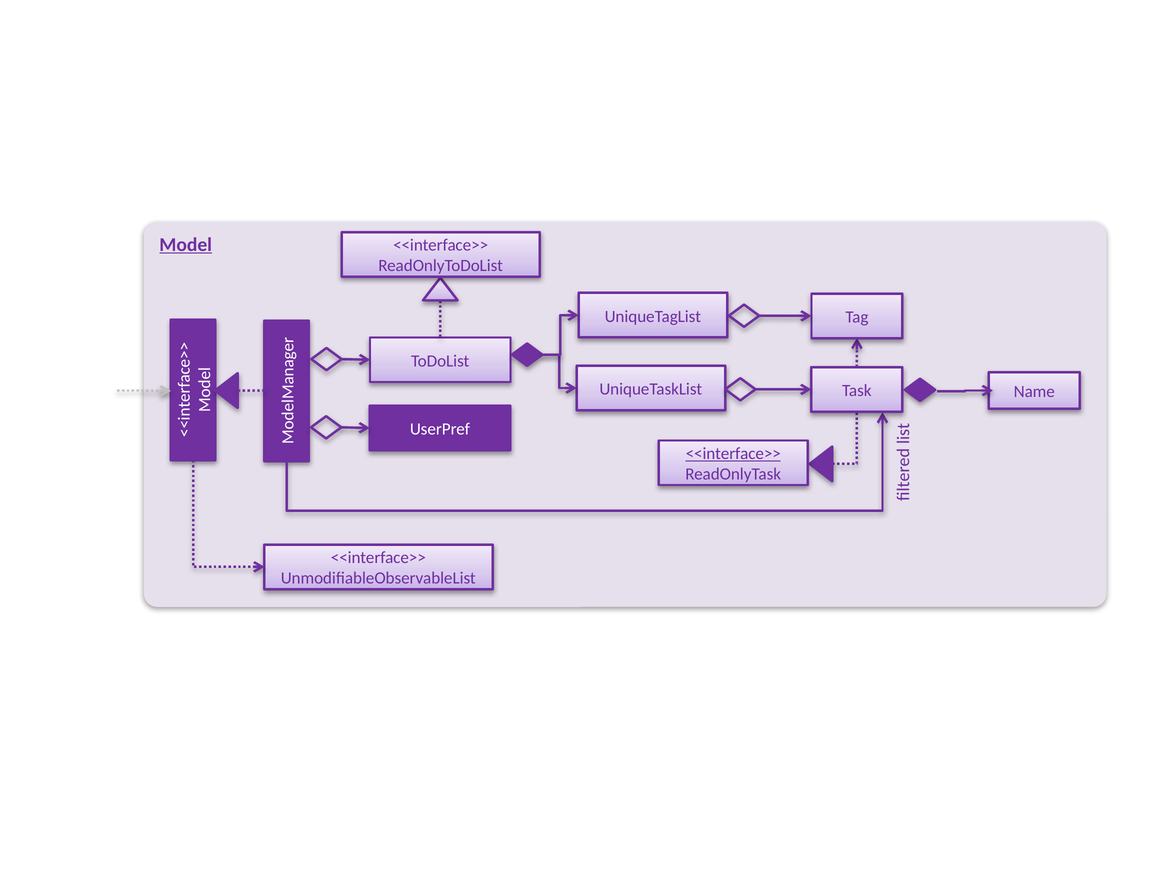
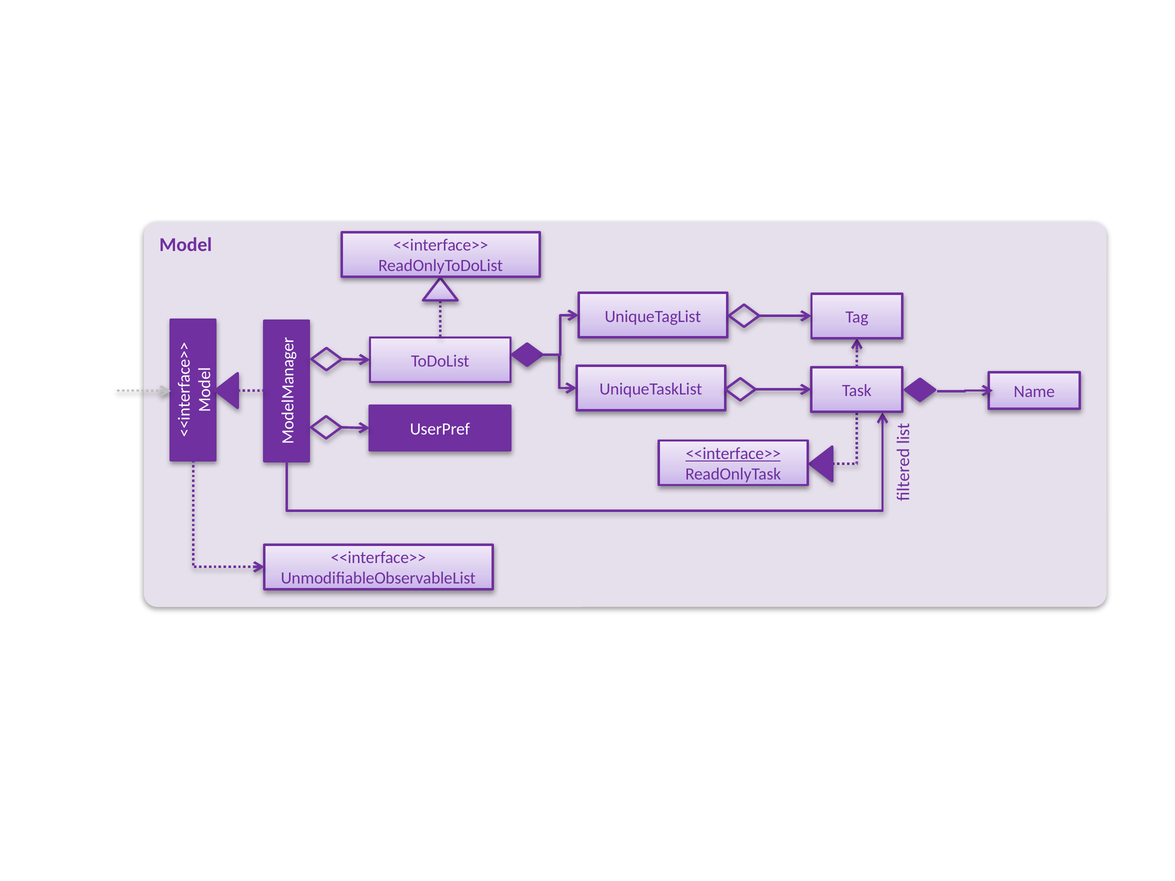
Model underline: present -> none (186, 245)
